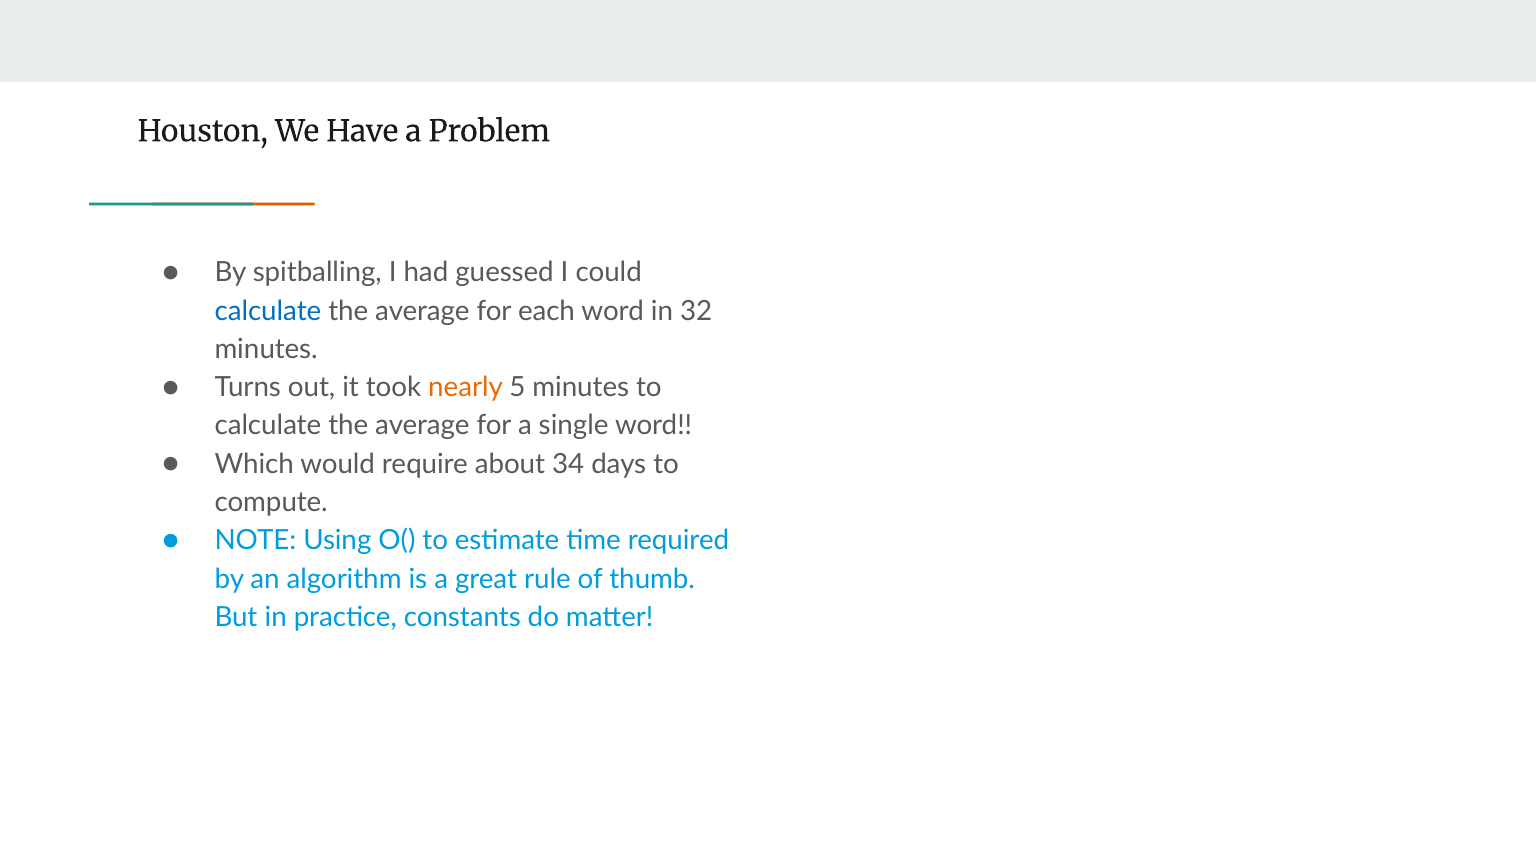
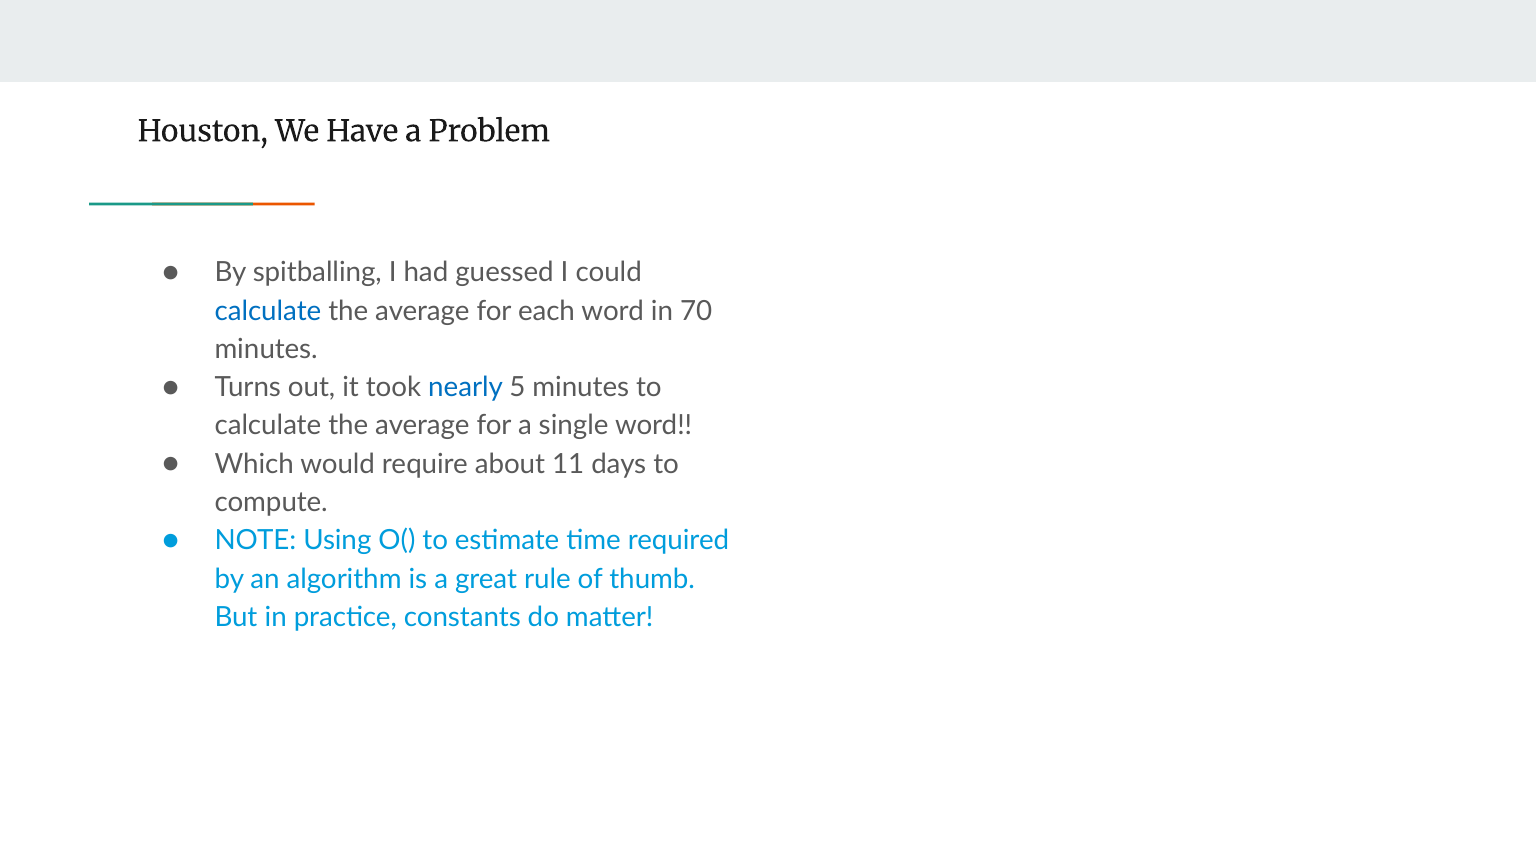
32: 32 -> 70 (696, 311)
nearly colour: orange -> blue (466, 387)
34: 34 -> 11 (568, 464)
